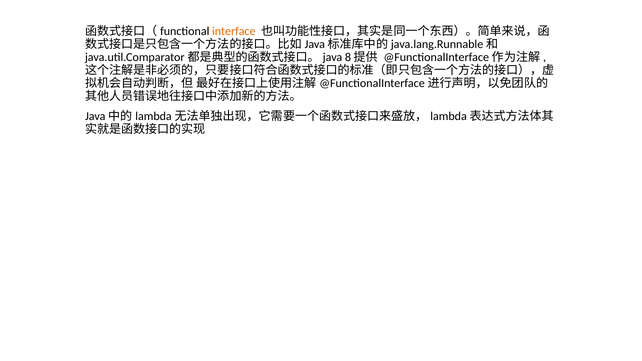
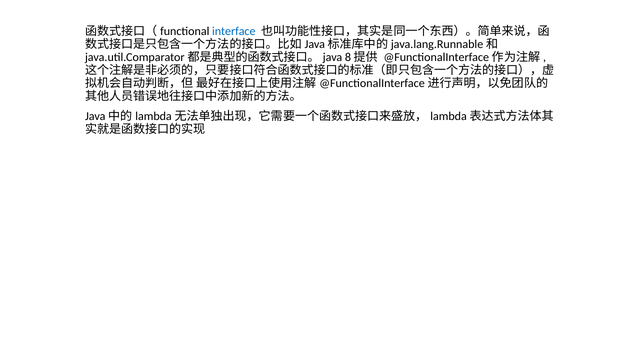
interface colour: orange -> blue (234, 31)
